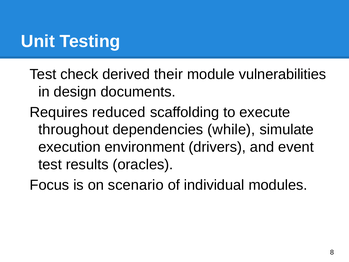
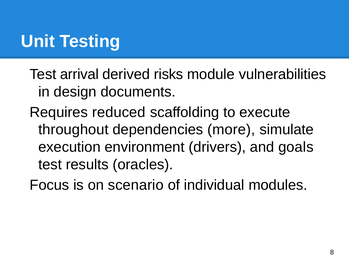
check: check -> arrival (79, 74)
their: their -> risks (169, 74)
while: while -> more (231, 130)
event: event -> goals (296, 147)
